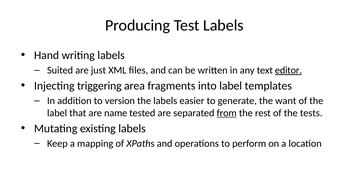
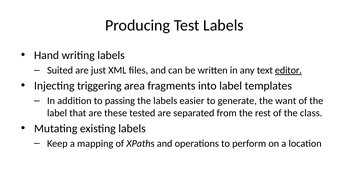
version: version -> passing (120, 101)
name: name -> these (116, 113)
from underline: present -> none (227, 113)
tests: tests -> class (311, 113)
